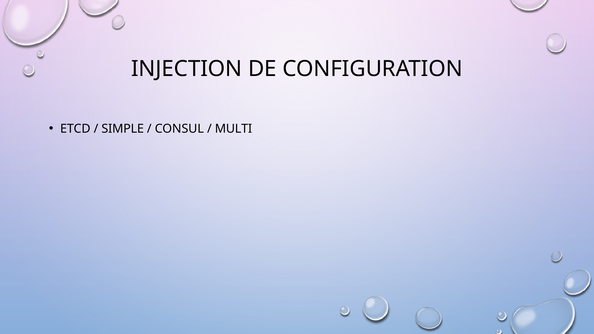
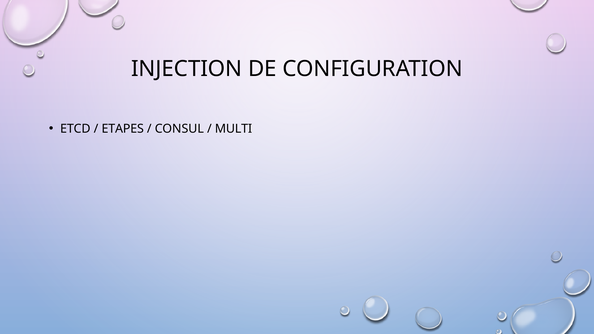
SIMPLE: SIMPLE -> ETAPES (123, 129)
